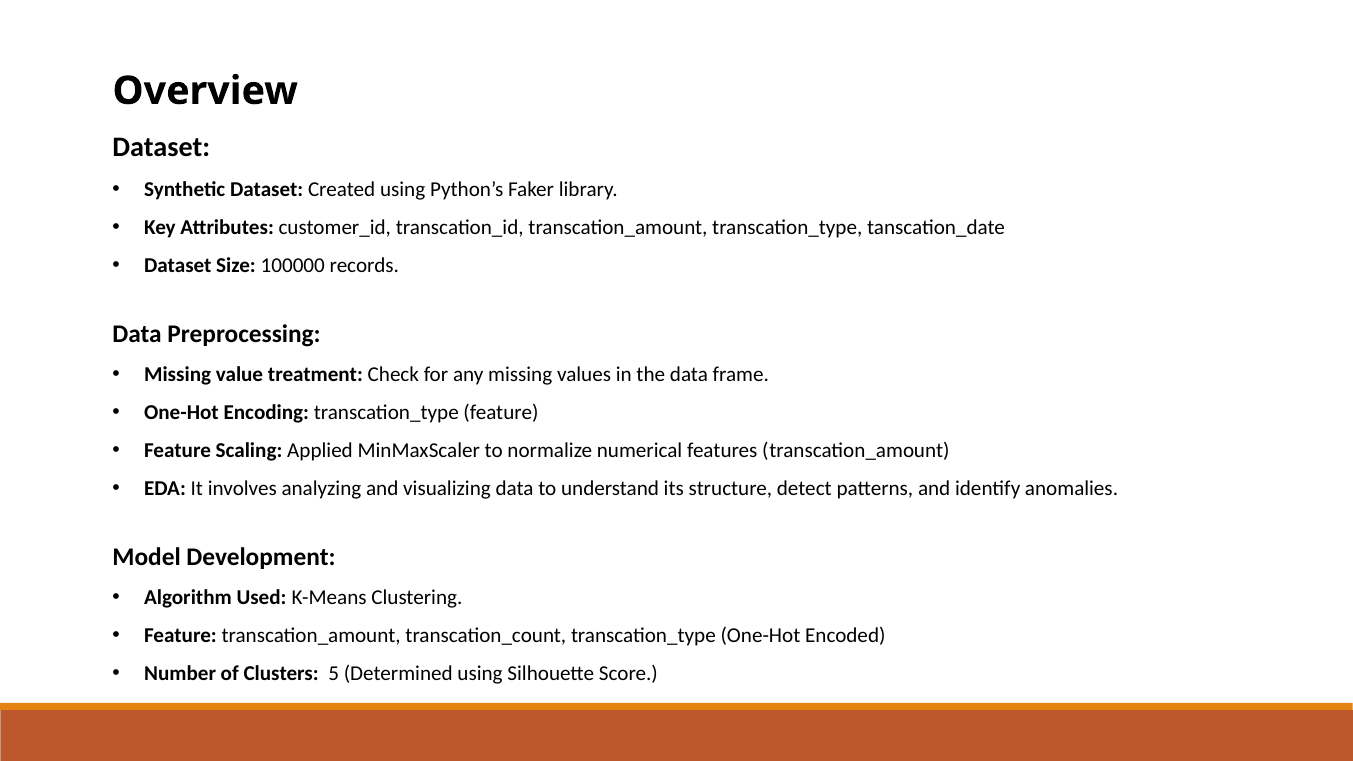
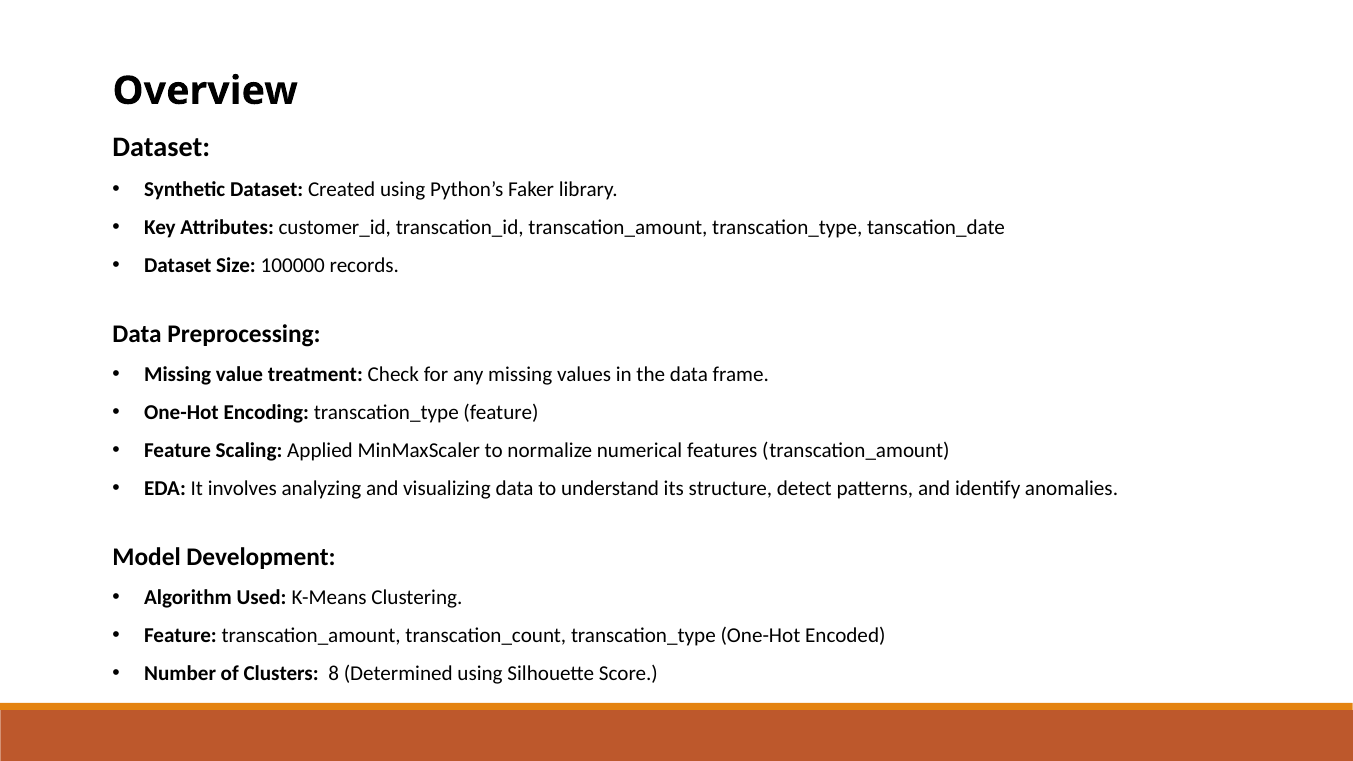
5: 5 -> 8 (334, 674)
